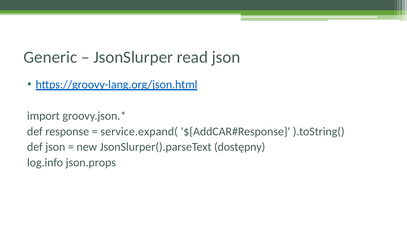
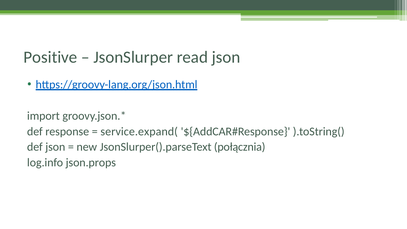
Generic: Generic -> Positive (50, 57)
dostępny: dostępny -> połącznia (240, 147)
